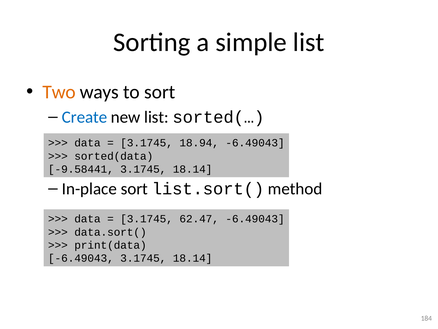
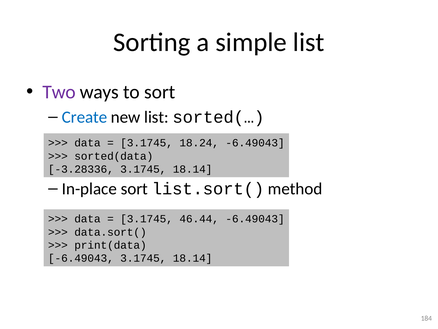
Two colour: orange -> purple (59, 92)
18.94: 18.94 -> 18.24 (199, 143)
-9.58441: -9.58441 -> -3.28336 (81, 169)
62.47: 62.47 -> 46.44 (199, 219)
